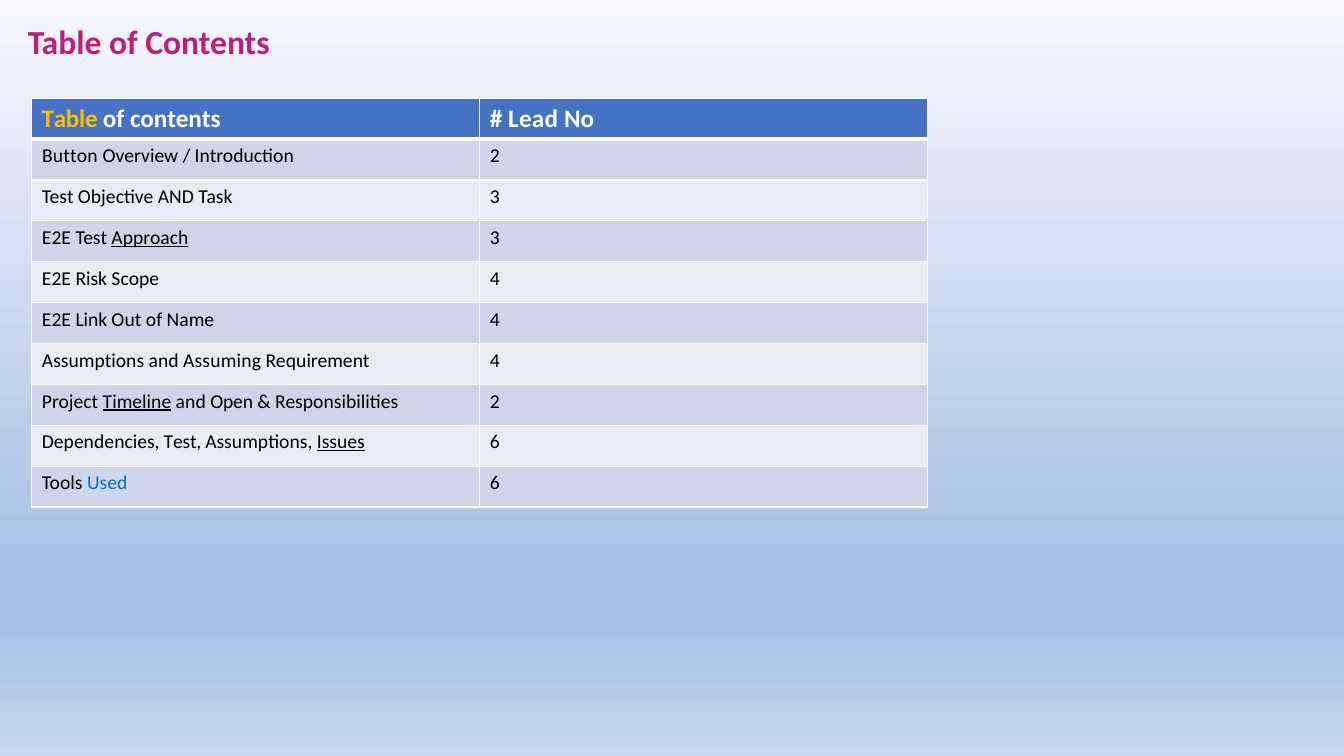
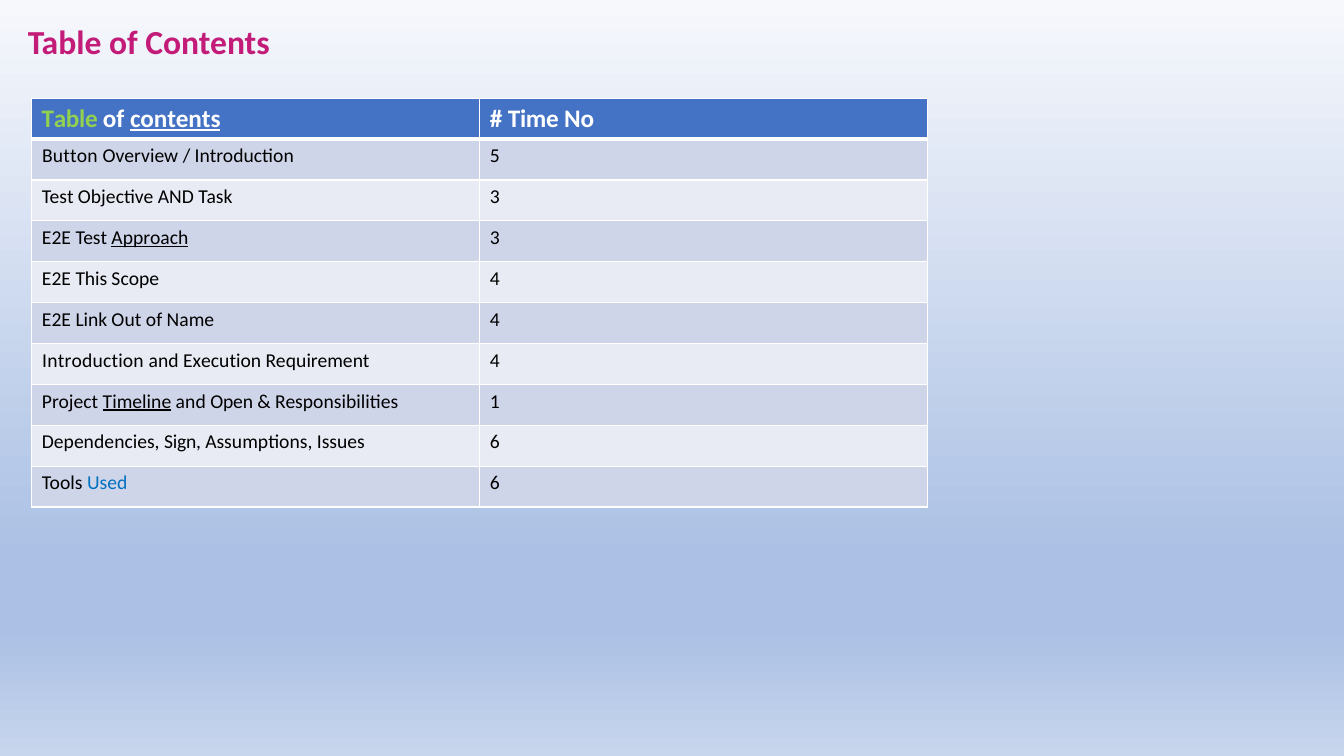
Table colour: yellow -> light green (70, 119)
contents underline: none -> present (175, 119)
Lead: Lead -> Time (533, 119)
Introduction 2: 2 -> 5 (495, 156)
Risk: Risk -> This (91, 279)
Assumptions: Assumptions -> Introduction (93, 361)
Assuming: Assuming -> Execution (222, 361)
Responsibilities 2: 2 -> 1 (495, 402)
Dependencies Test: Test -> Sign (183, 442)
Issues underline: present -> none (341, 442)
